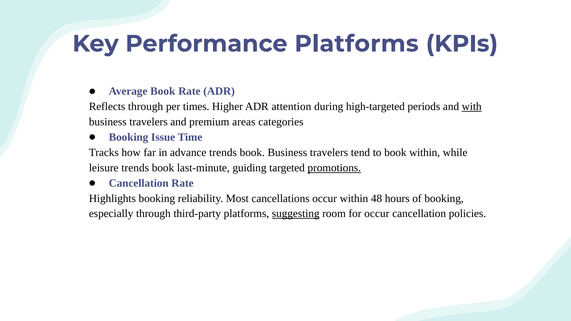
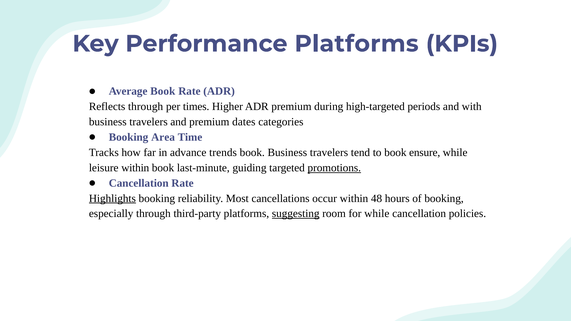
ADR attention: attention -> premium (291, 107)
with underline: present -> none (472, 107)
areas: areas -> dates (244, 122)
Issue: Issue -> Area (163, 137)
book within: within -> ensure (425, 153)
leisure trends: trends -> within (135, 168)
Highlights underline: none -> present (112, 198)
for occur: occur -> while (377, 214)
